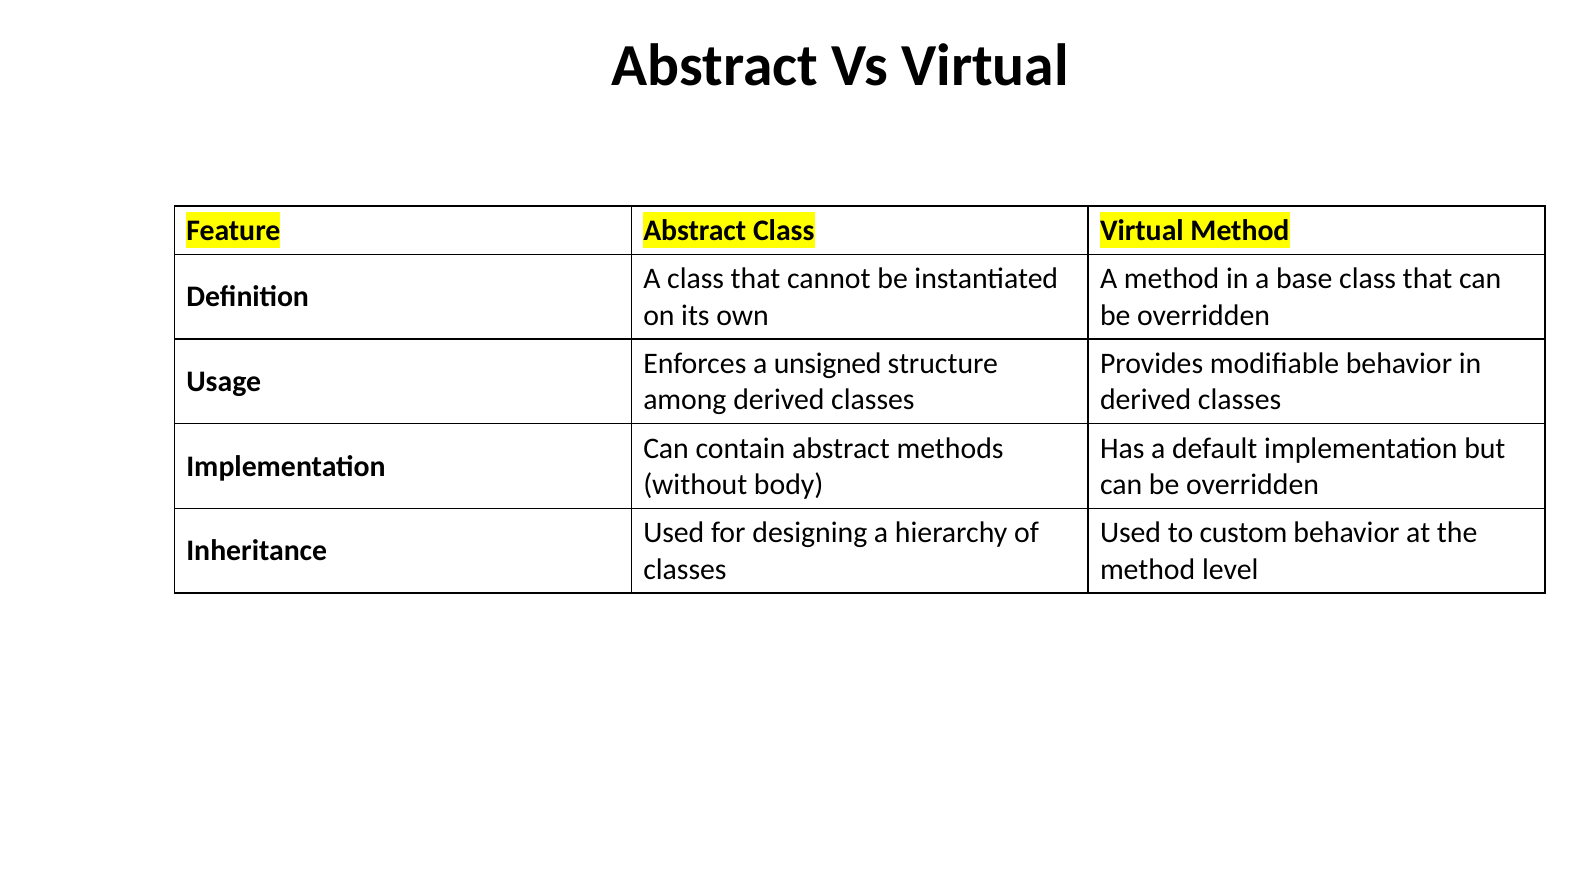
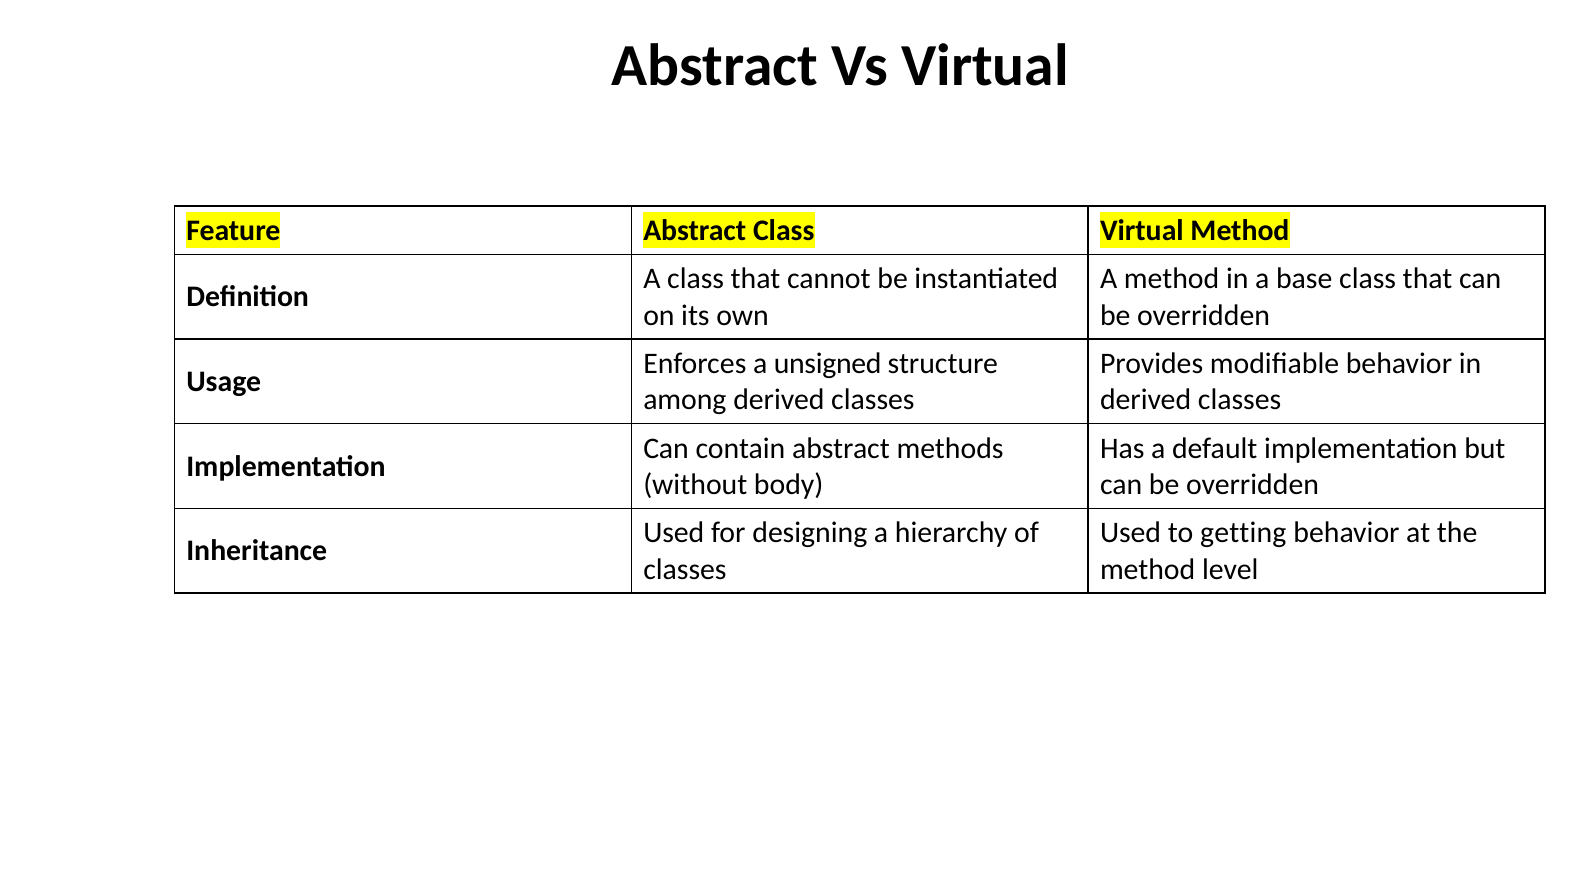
custom: custom -> getting (1243, 533)
